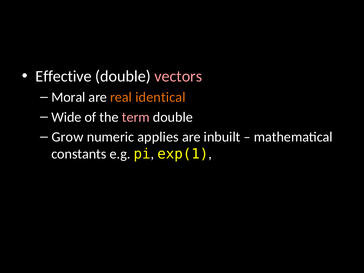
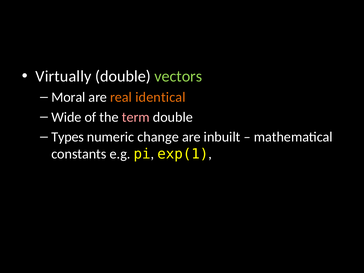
Effective: Effective -> Virtually (63, 76)
vectors colour: pink -> light green (178, 76)
Grow: Grow -> Types (68, 137)
applies: applies -> change (158, 137)
